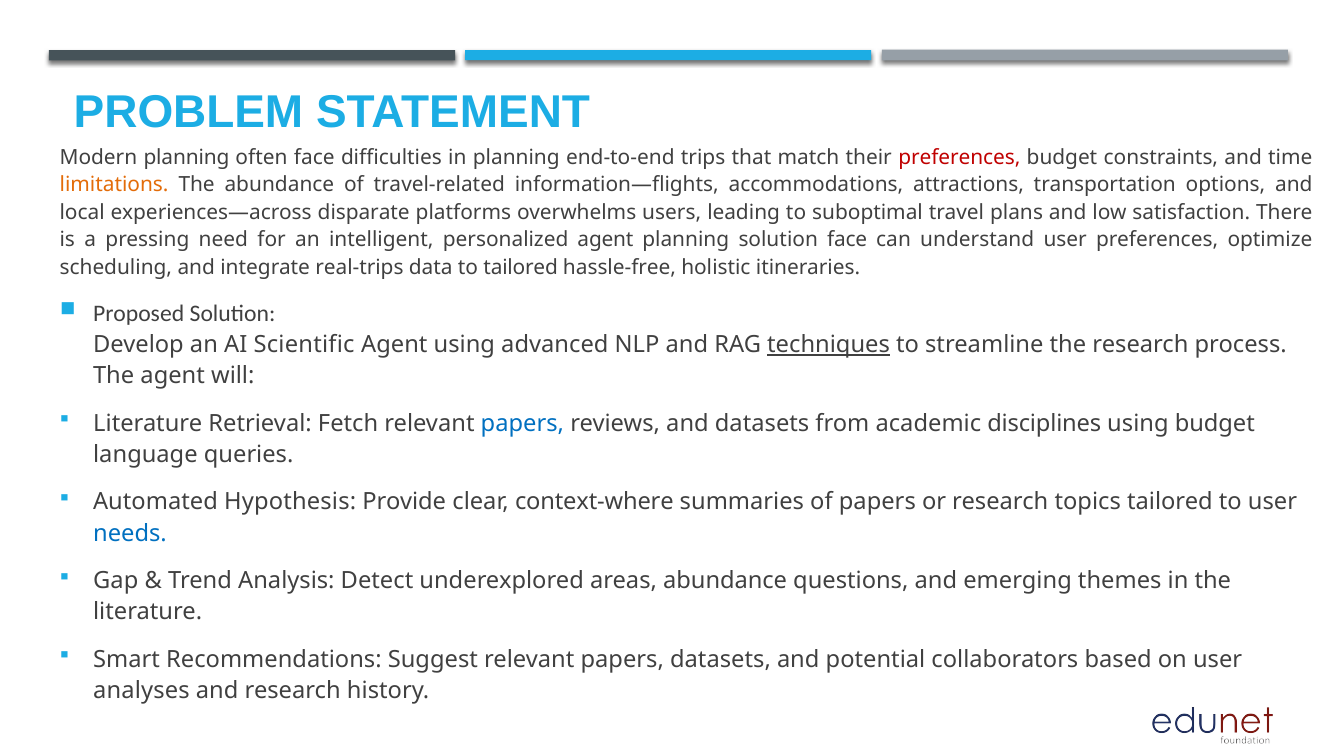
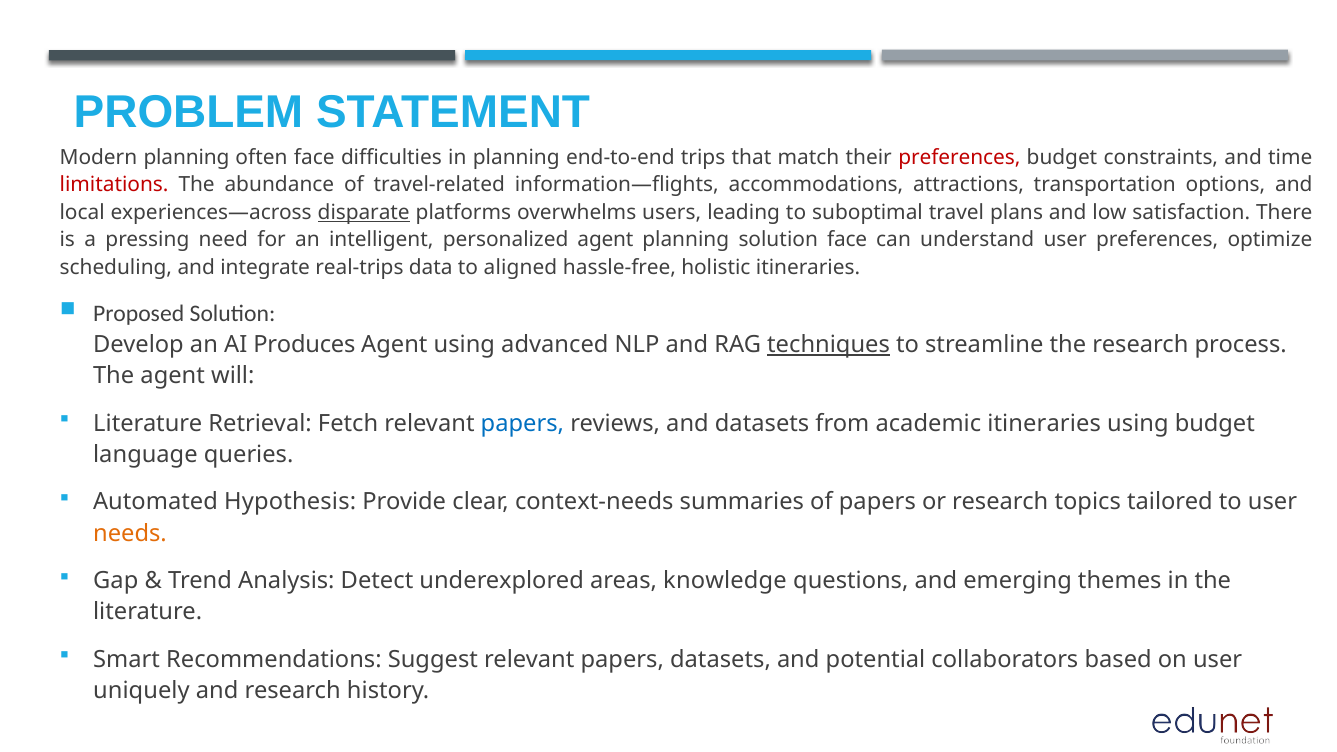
limitations colour: orange -> red (114, 185)
disparate underline: none -> present (364, 212)
to tailored: tailored -> aligned (520, 267)
Scientific: Scientific -> Produces (304, 345)
academic disciplines: disciplines -> itineraries (1044, 423)
context-where: context-where -> context-needs (594, 502)
needs colour: blue -> orange (130, 533)
areas abundance: abundance -> knowledge (725, 581)
analyses: analyses -> uniquely (141, 691)
